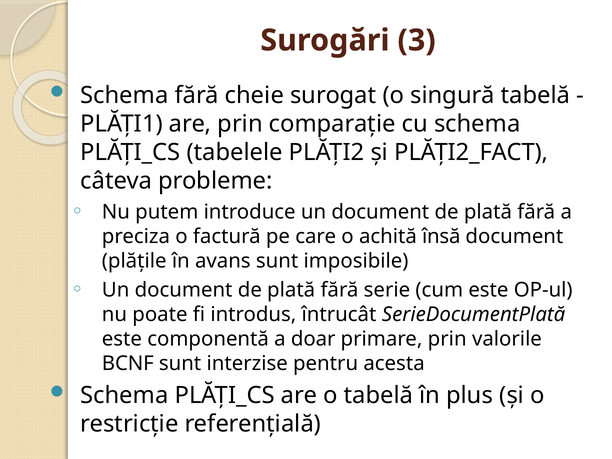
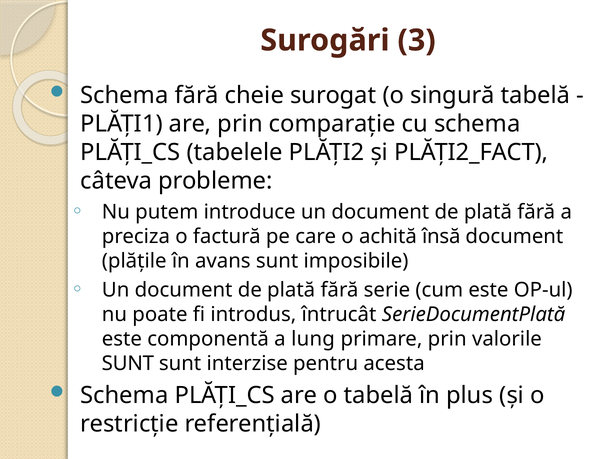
doar: doar -> lung (313, 339)
BCNF: BCNF -> SUNT (128, 363)
